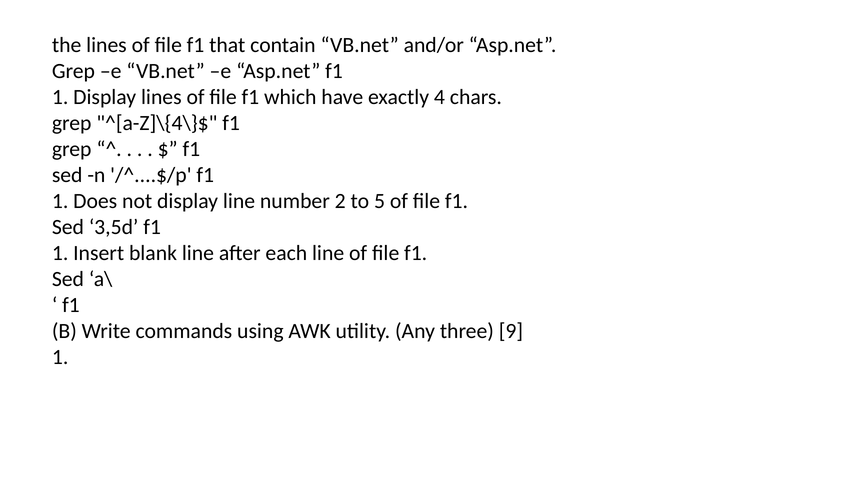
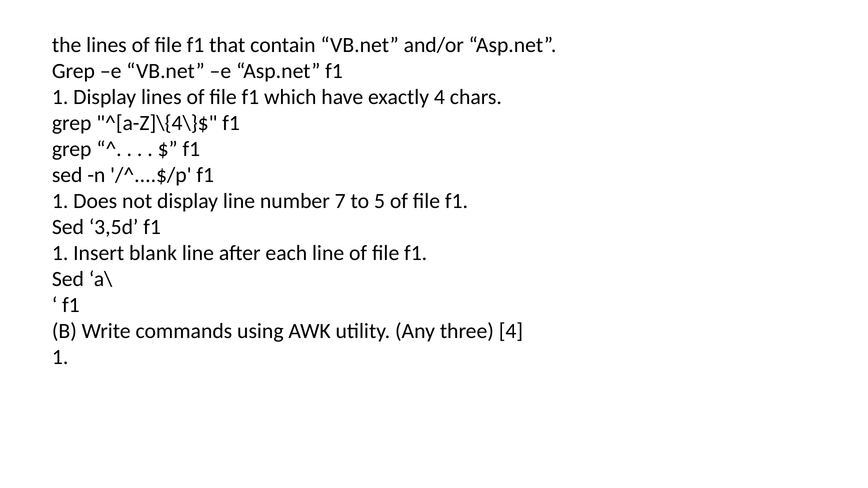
2: 2 -> 7 (340, 201)
three 9: 9 -> 4 (511, 331)
